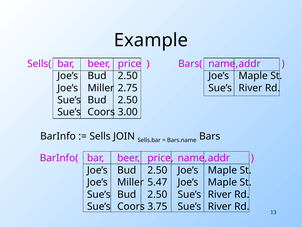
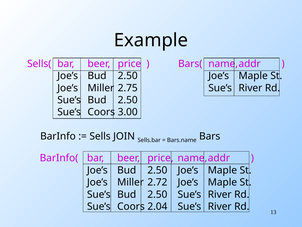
5.47: 5.47 -> 2.72 (157, 182)
3.75: 3.75 -> 2.04 (157, 206)
